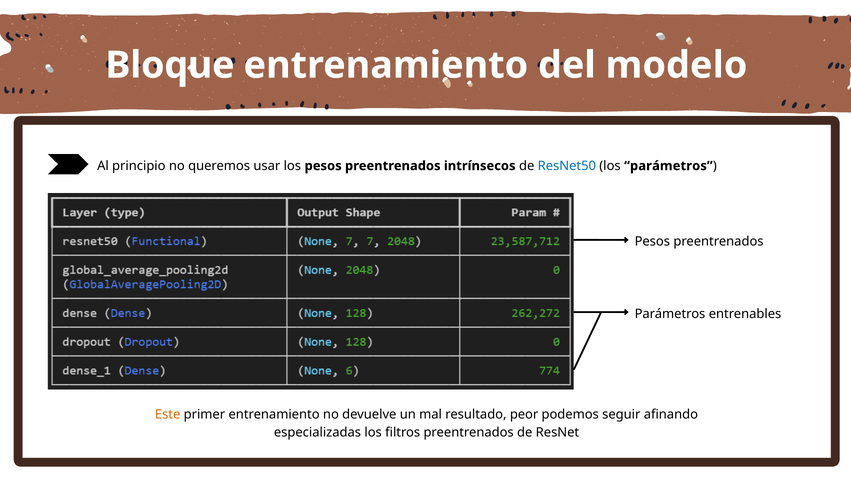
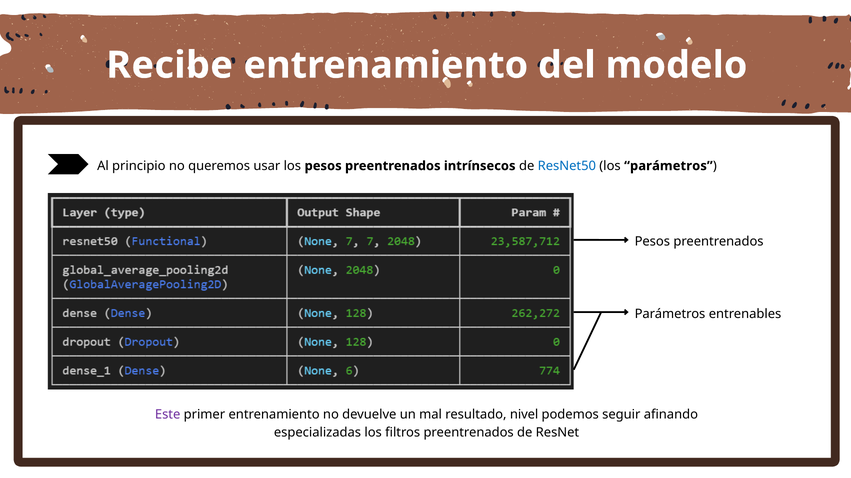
Bloque: Bloque -> Recibe (170, 65)
Este colour: orange -> purple (168, 415)
peor: peor -> nivel (524, 415)
